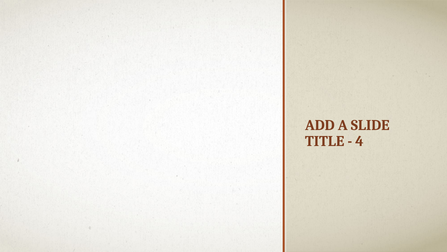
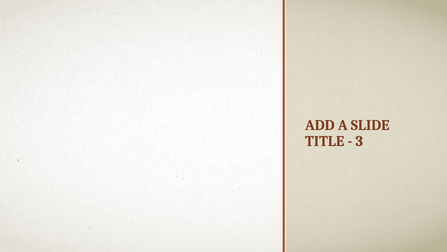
4: 4 -> 3 (359, 141)
